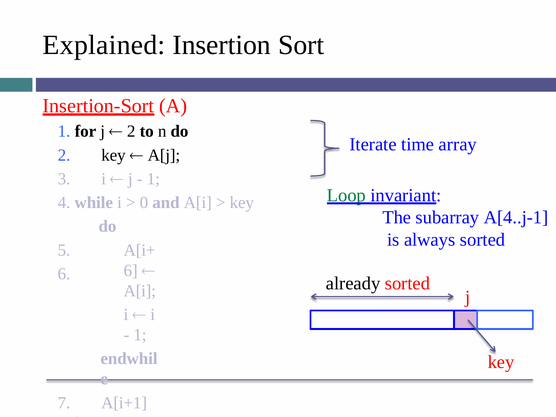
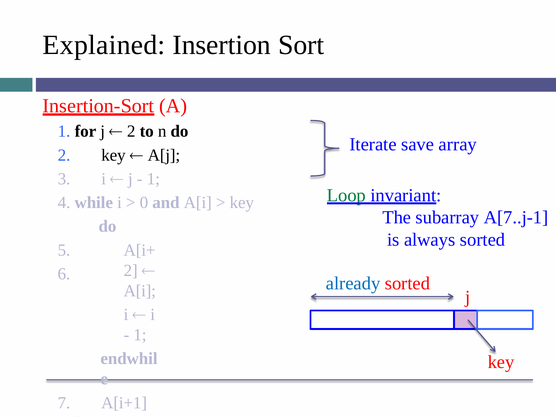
time: time -> save (418, 144)
A[4..j-1: A[4..j-1 -> A[7..j-1 (516, 217)
6: 6 -> 2 (131, 270)
already colour: black -> blue (353, 283)
